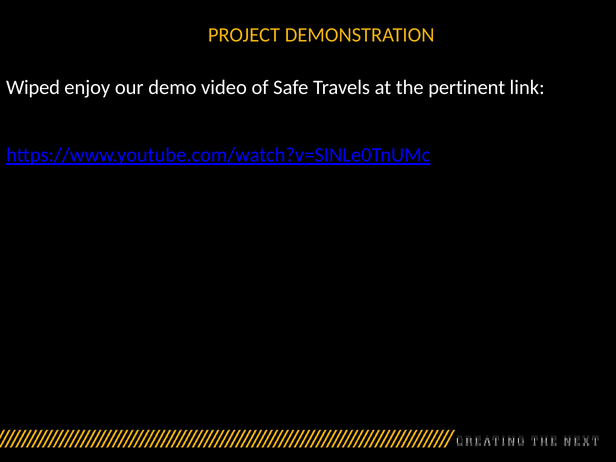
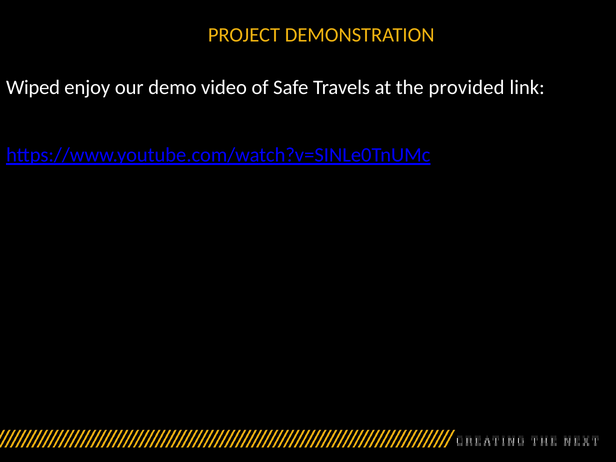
pertinent: pertinent -> provided (467, 87)
